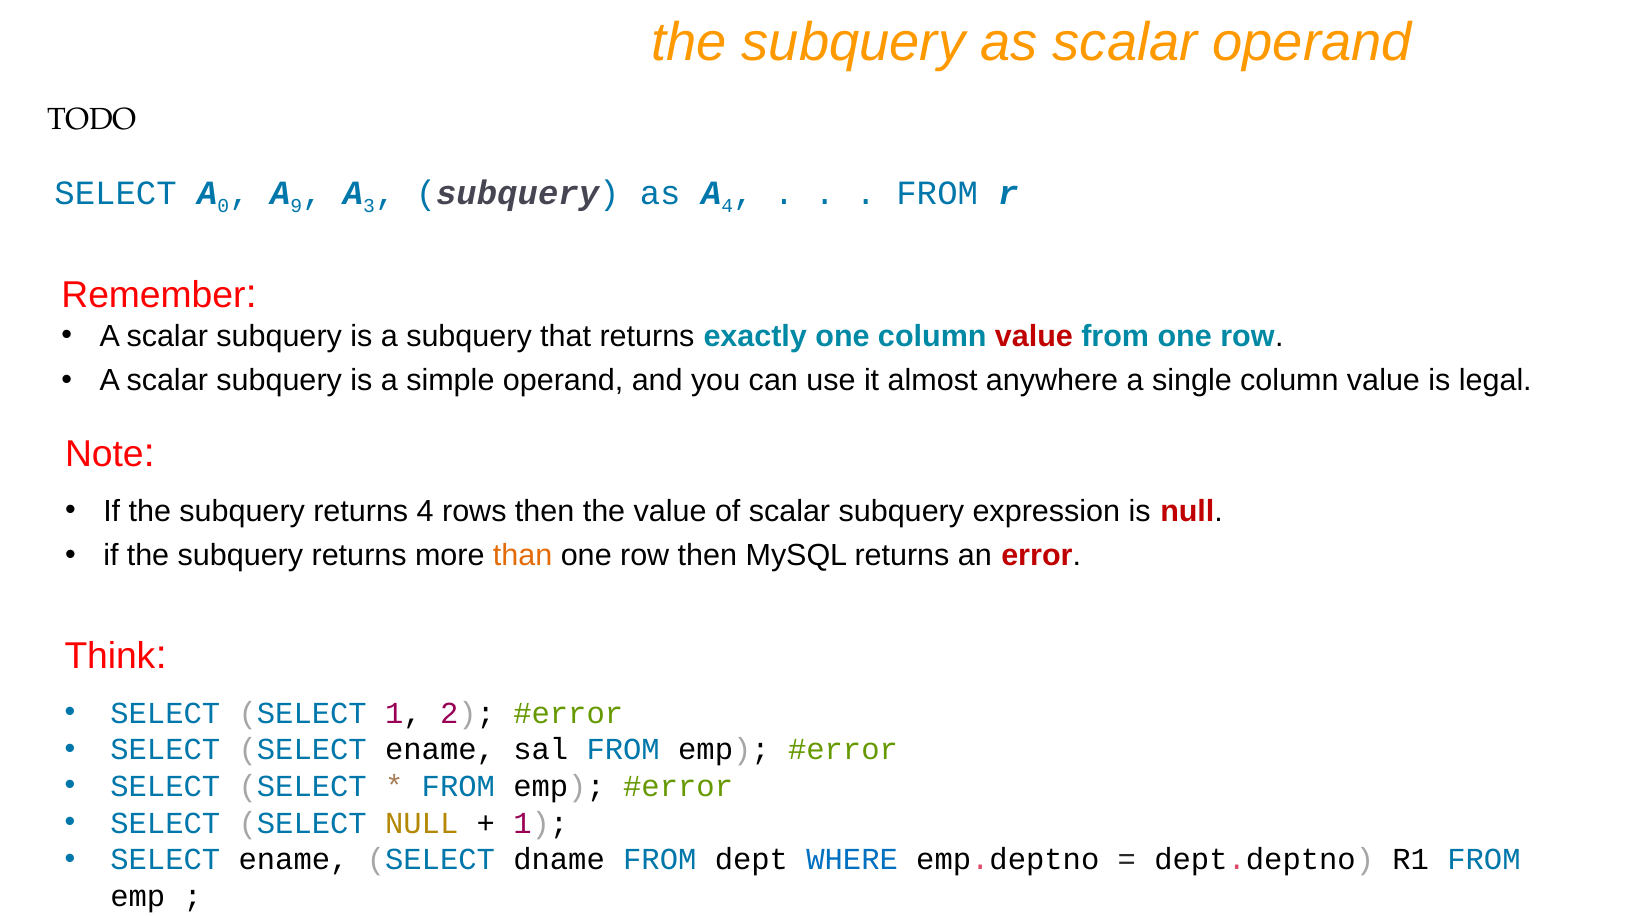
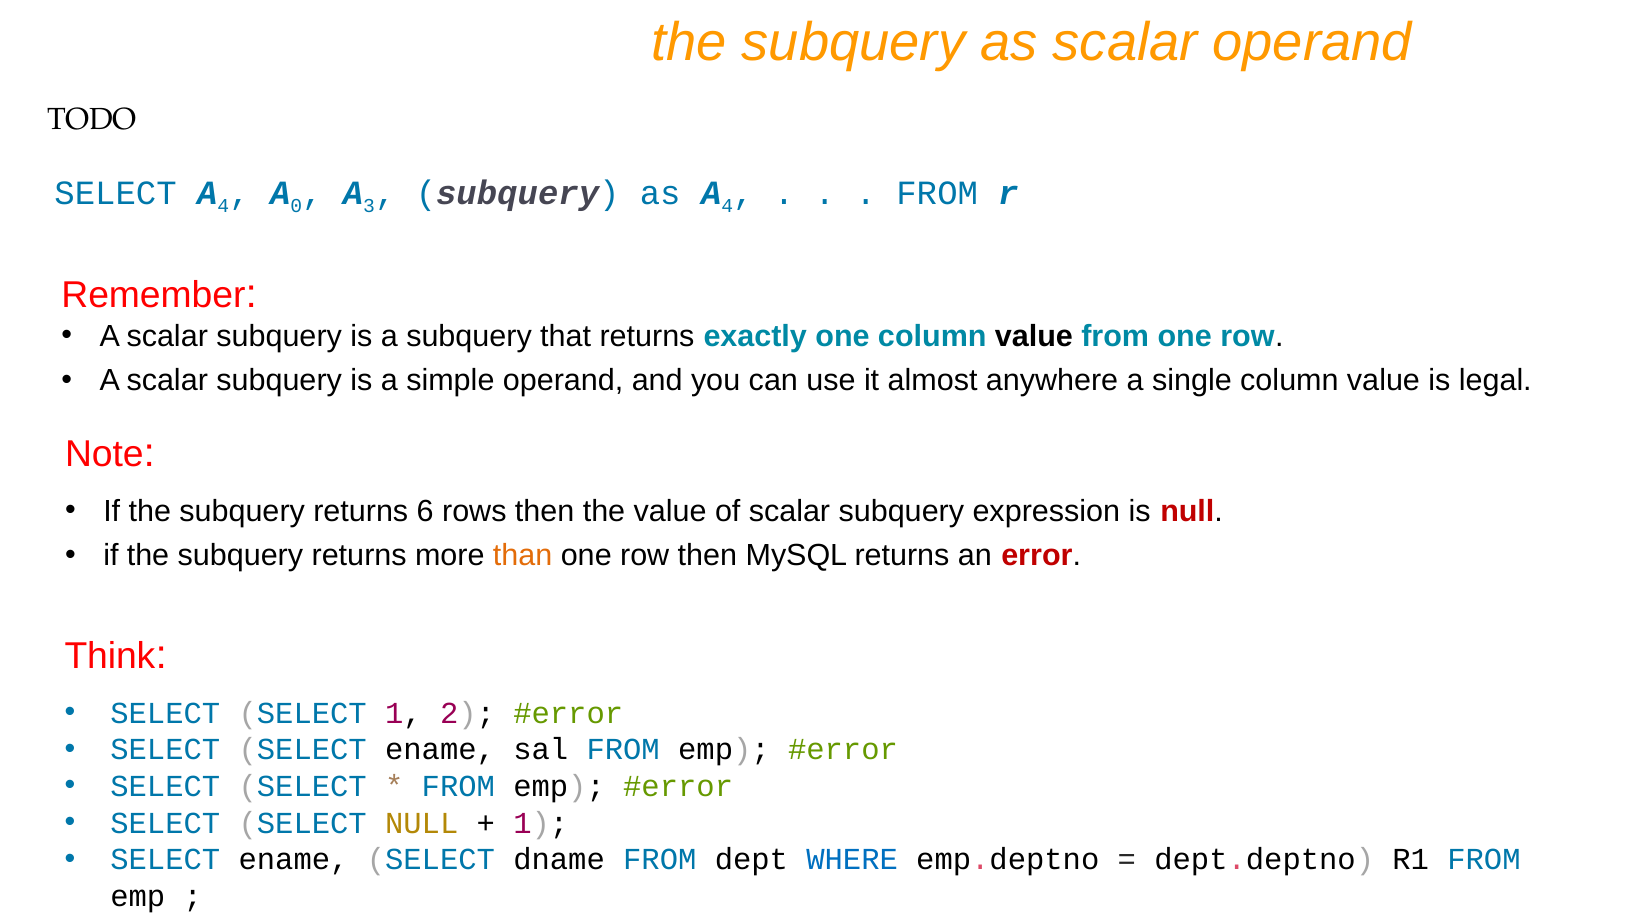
SELECT A 0: 0 -> 4 (223, 206)
9: 9 -> 0 (296, 206)
value colour: red -> black (1034, 336)
returns 4: 4 -> 6 (425, 511)
